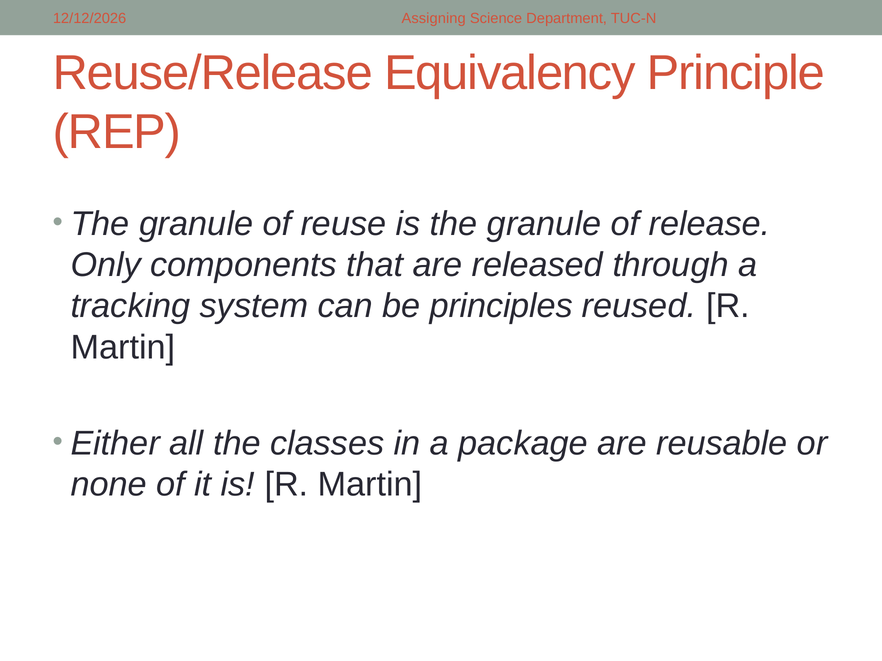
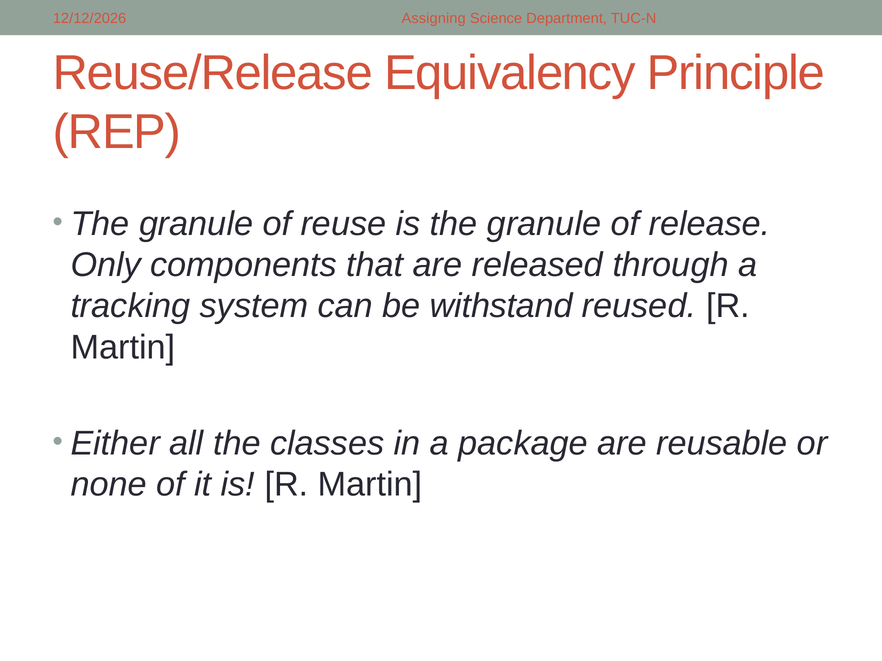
principles: principles -> withstand (501, 306)
